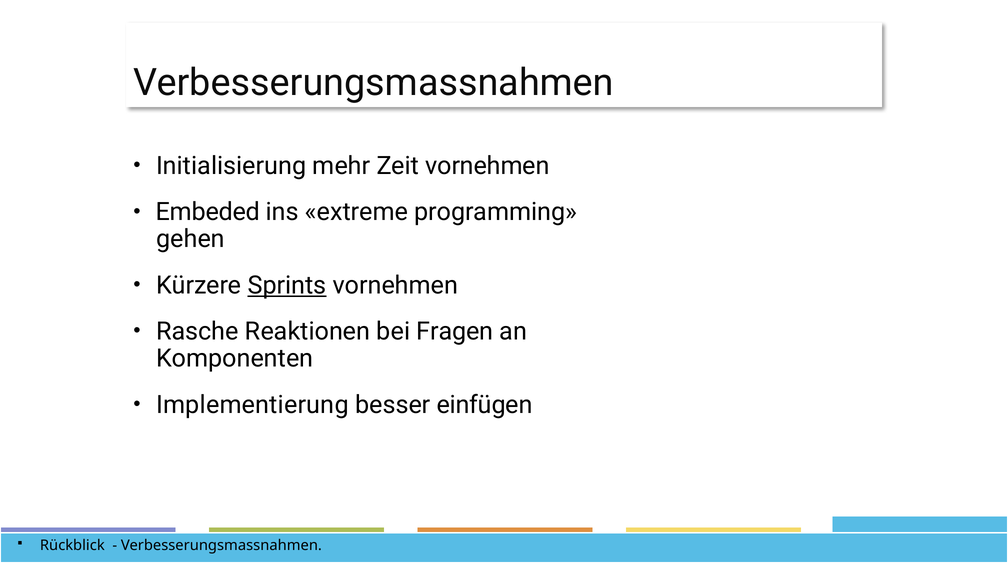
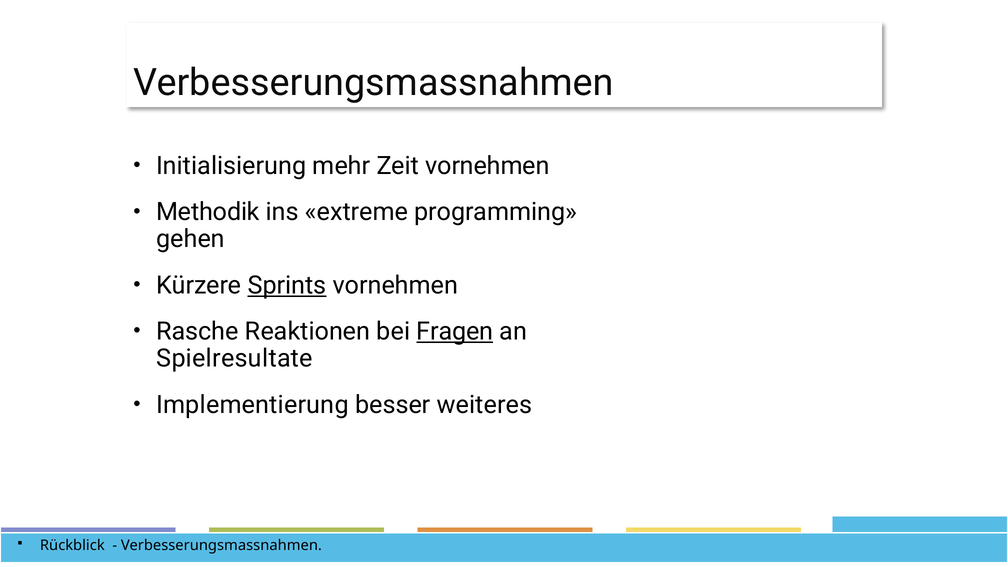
Embeded: Embeded -> Methodik (208, 212)
Fragen underline: none -> present (455, 331)
Komponenten: Komponenten -> Spielresultate (235, 359)
einfügen: einfügen -> weiteres (484, 405)
